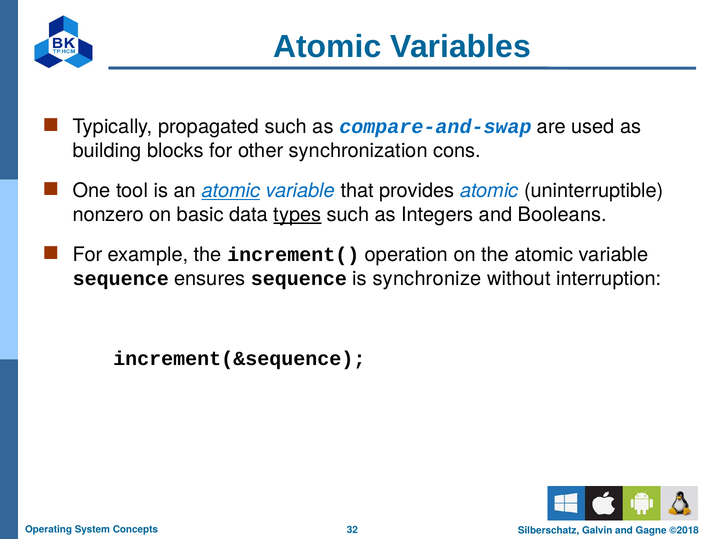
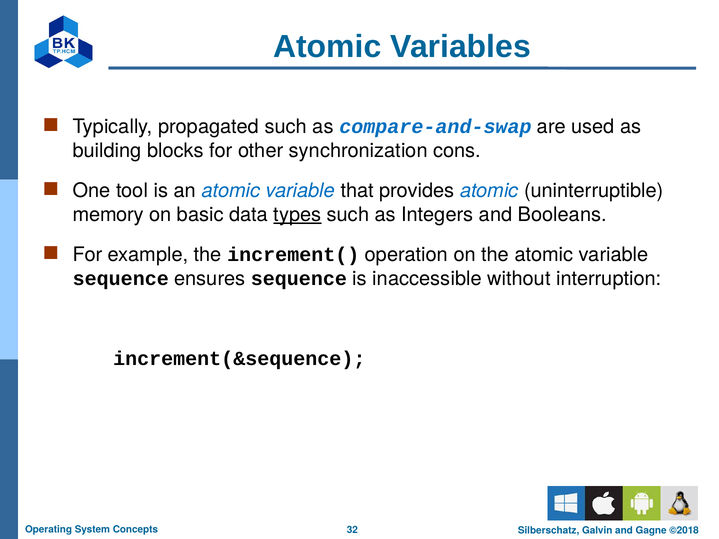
atomic underline: present -> none (231, 191)
nonzero: nonzero -> memory (108, 215)
synchronize: synchronize -> inaccessible (427, 279)
